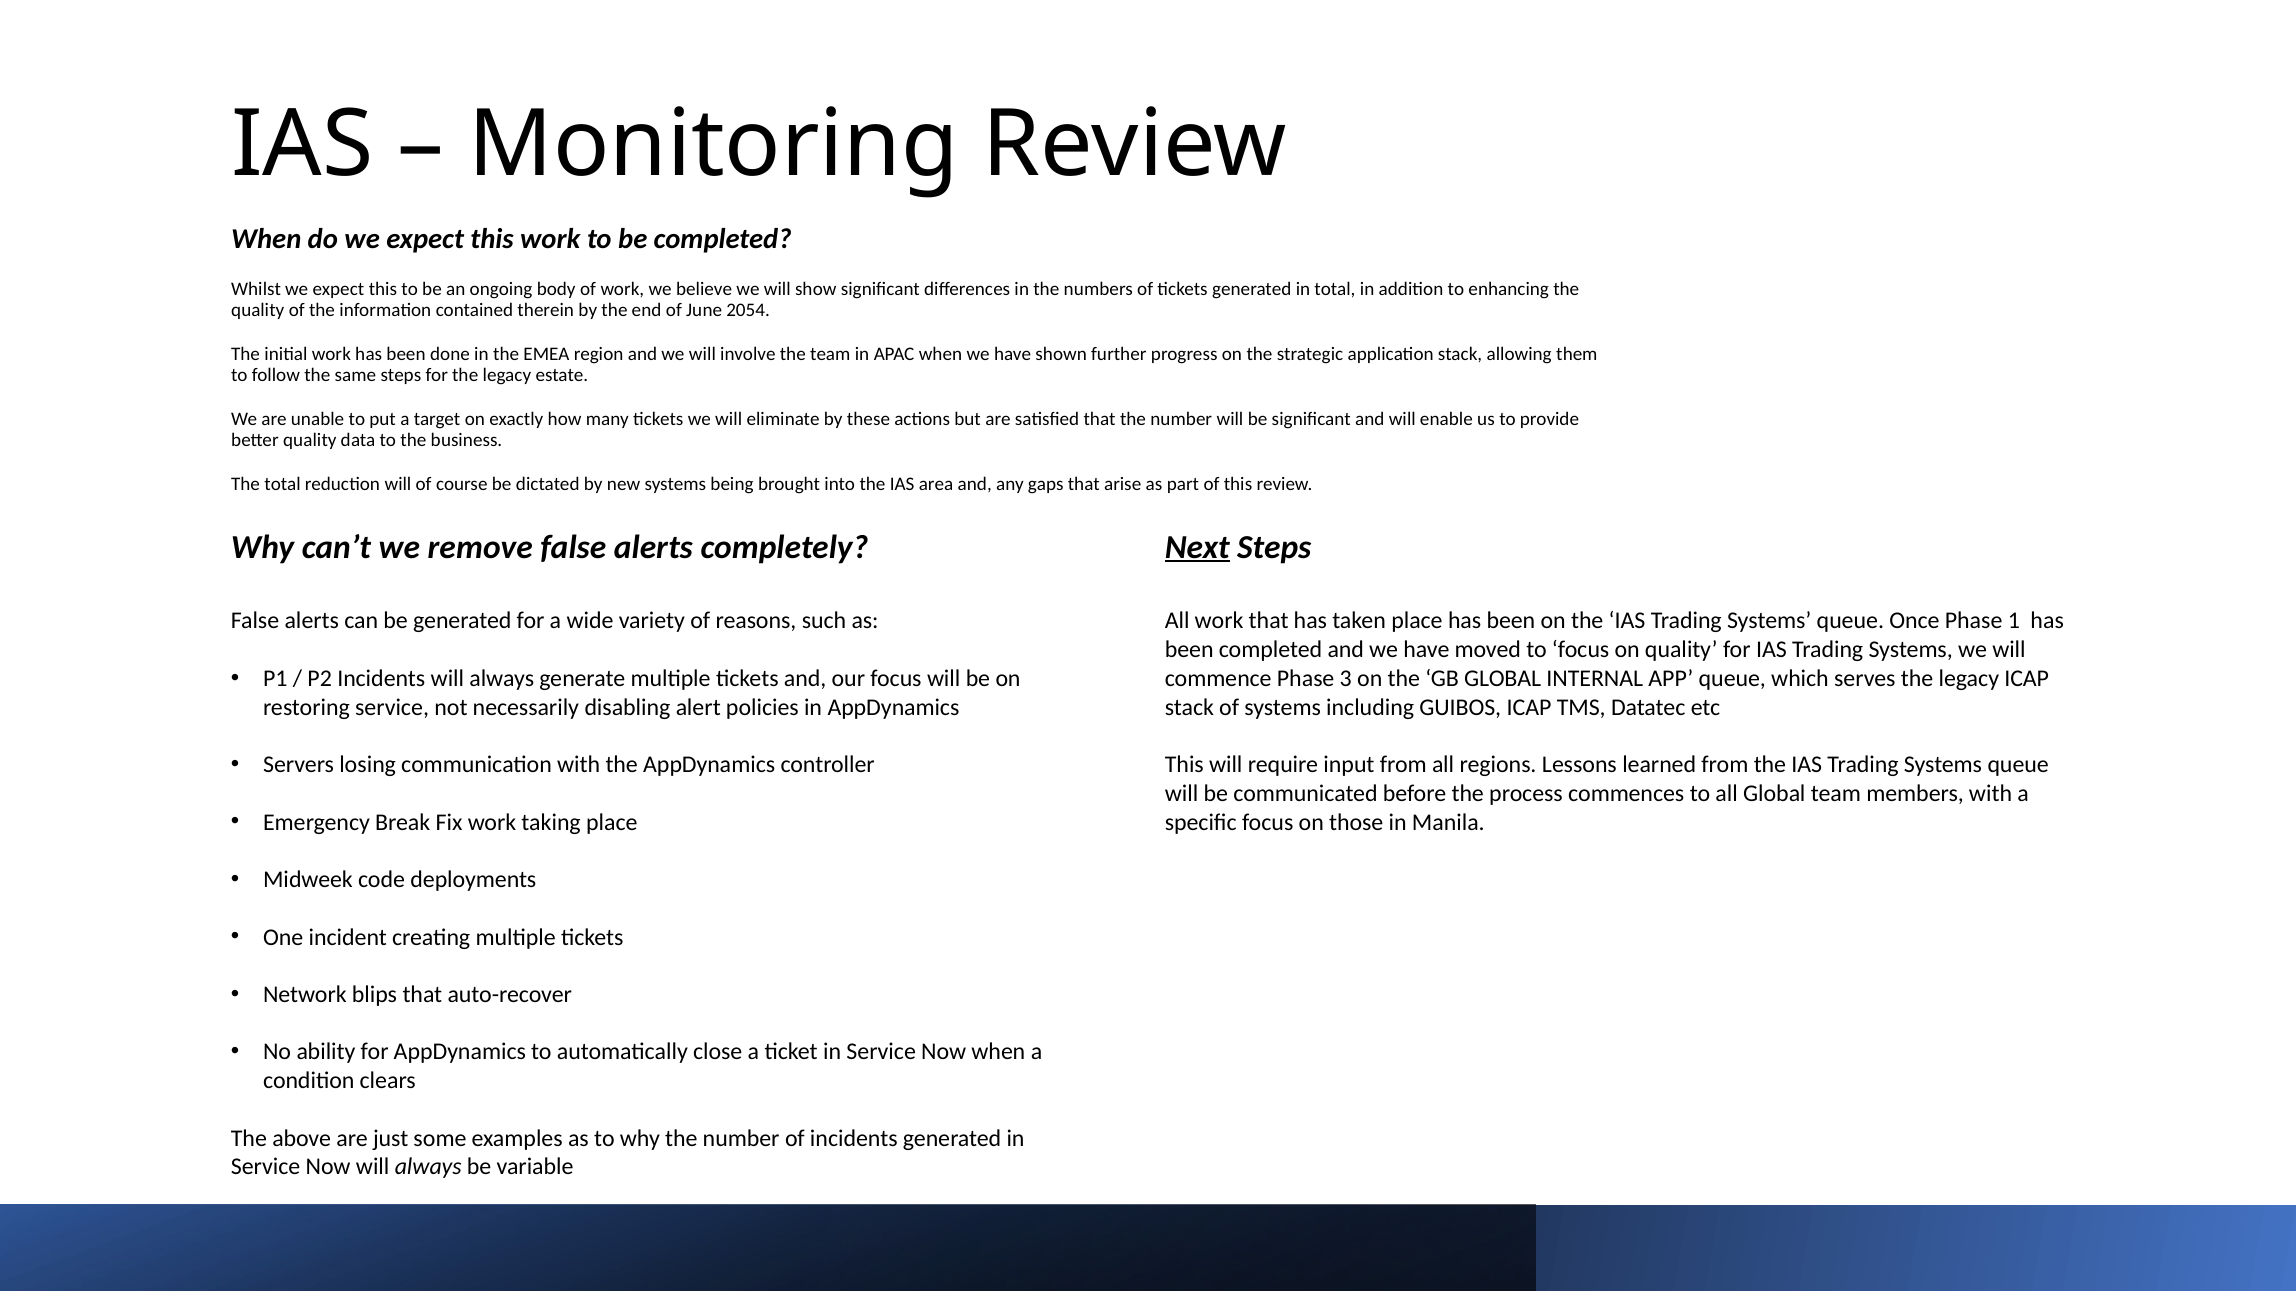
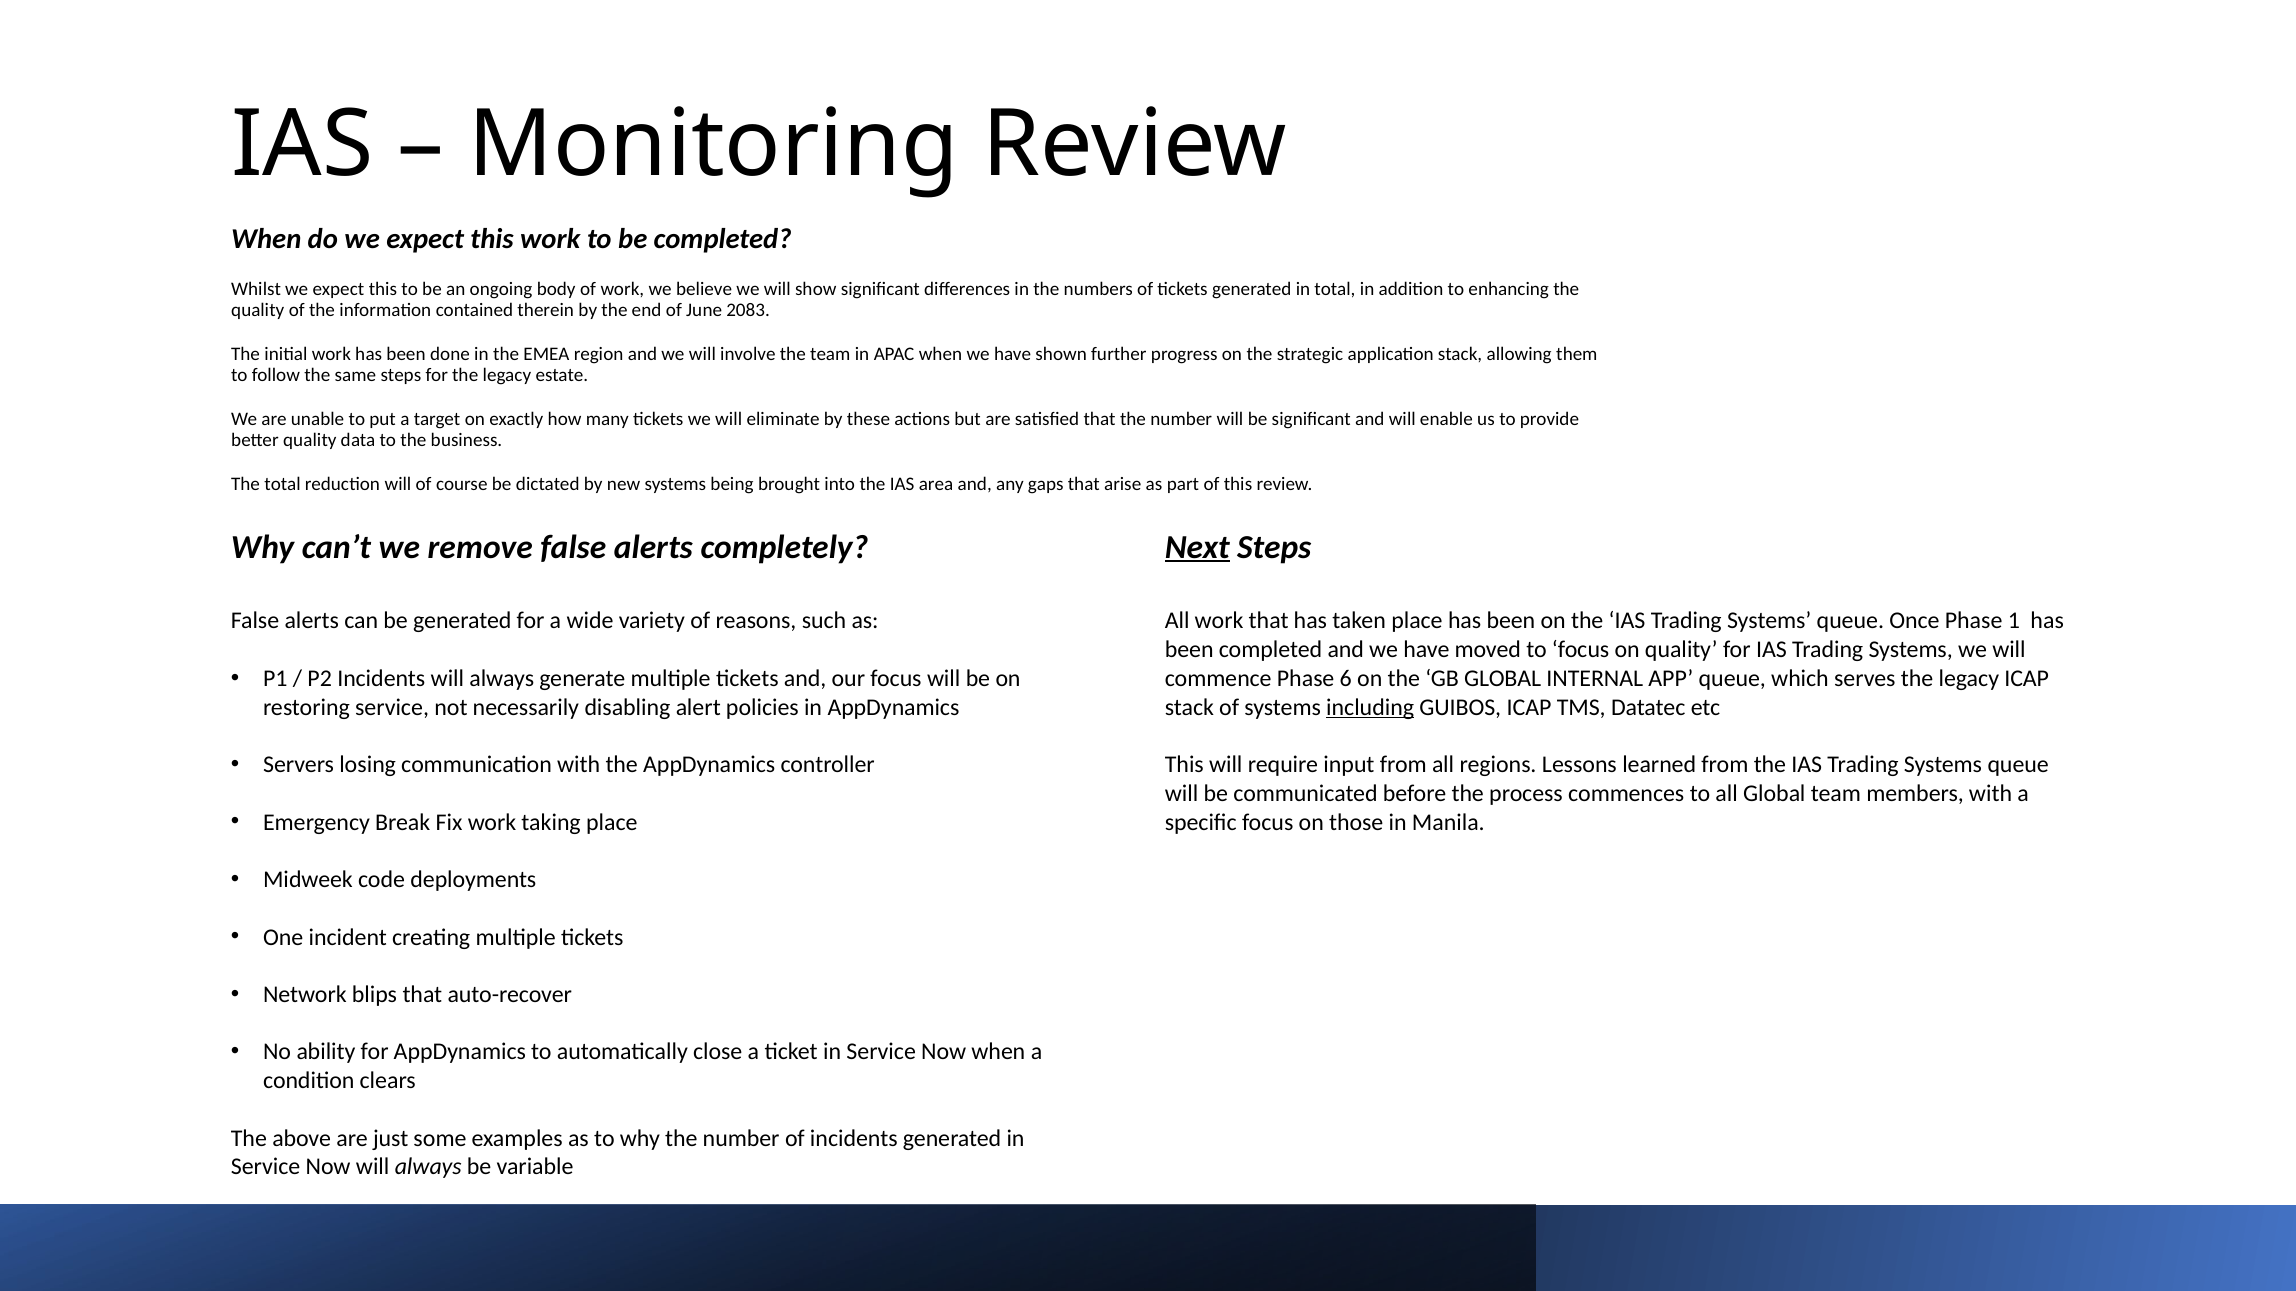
2054: 2054 -> 2083 (748, 310)
3: 3 -> 6 (1346, 679)
including underline: none -> present (1370, 708)
